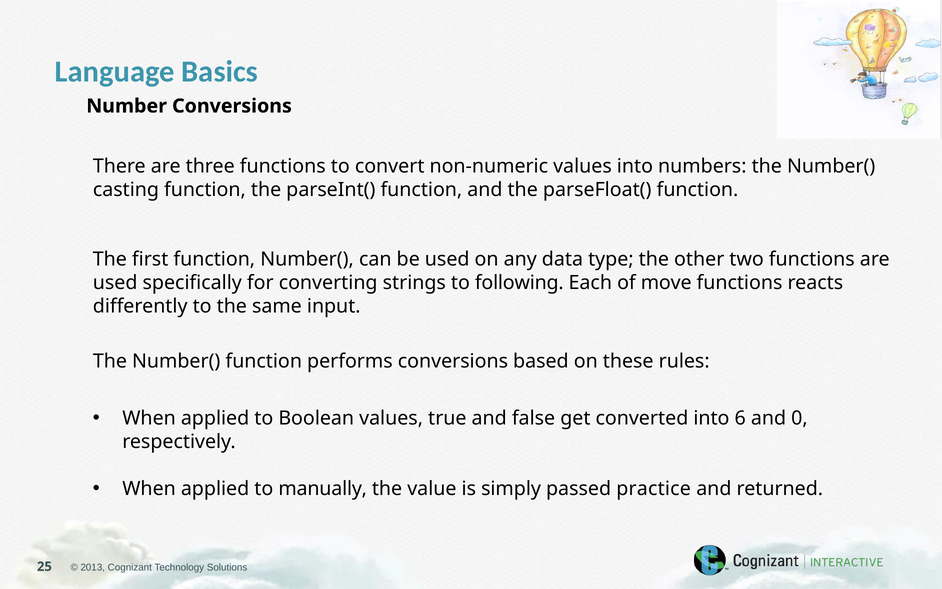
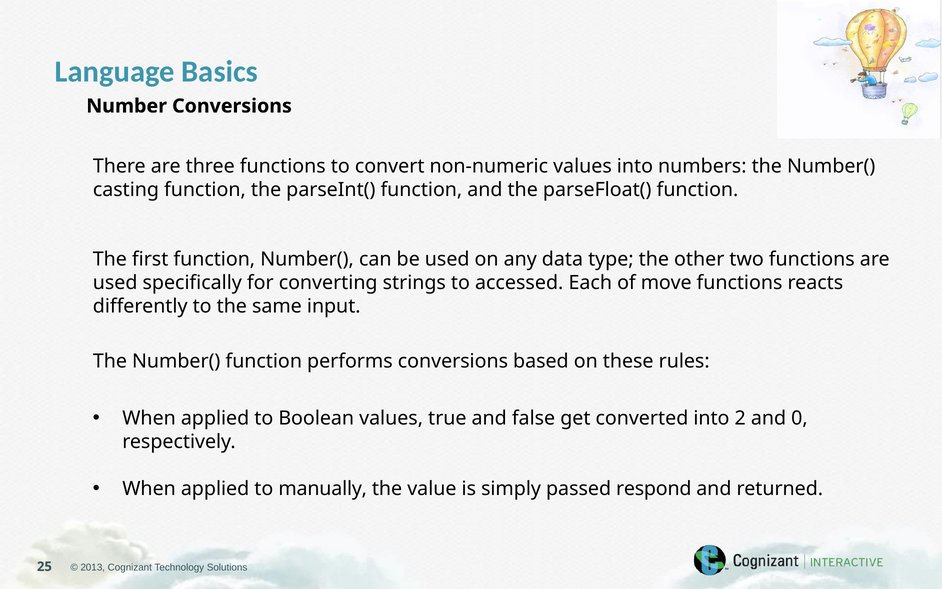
following: following -> accessed (519, 283)
6: 6 -> 2 (740, 418)
practice: practice -> respond (654, 489)
